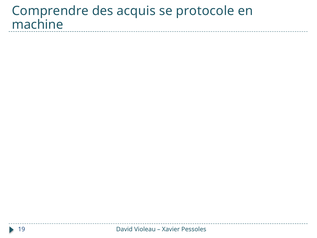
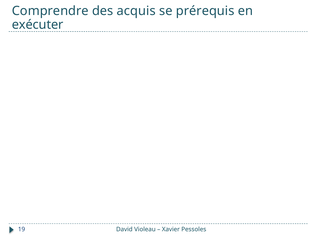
protocole: protocole -> prérequis (205, 11)
machine: machine -> exécuter (38, 25)
